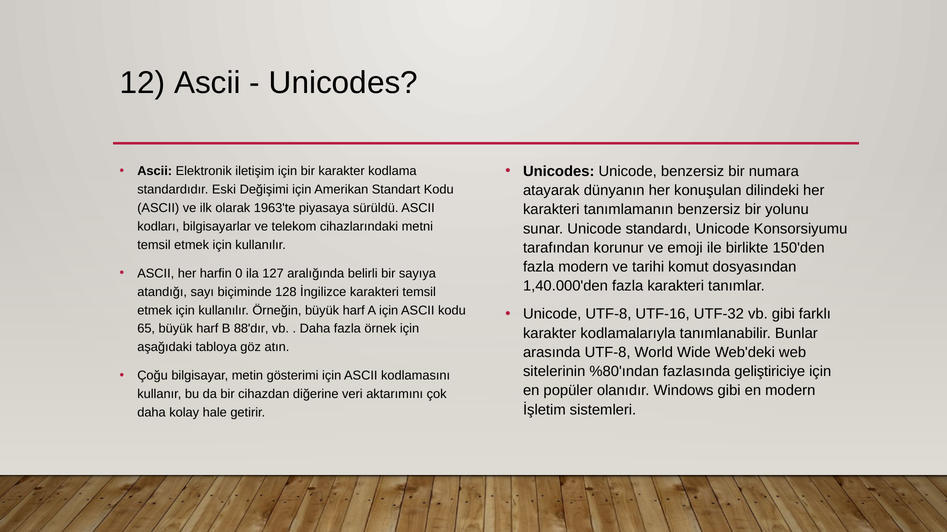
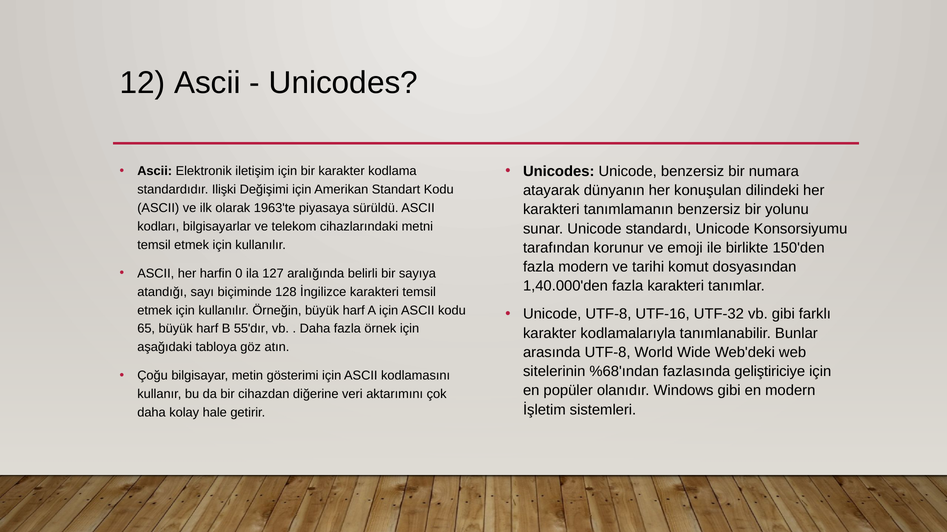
Eski: Eski -> Ilişki (224, 190)
88'dır: 88'dır -> 55'dır (251, 329)
%80'ından: %80'ından -> %68'ından (624, 372)
